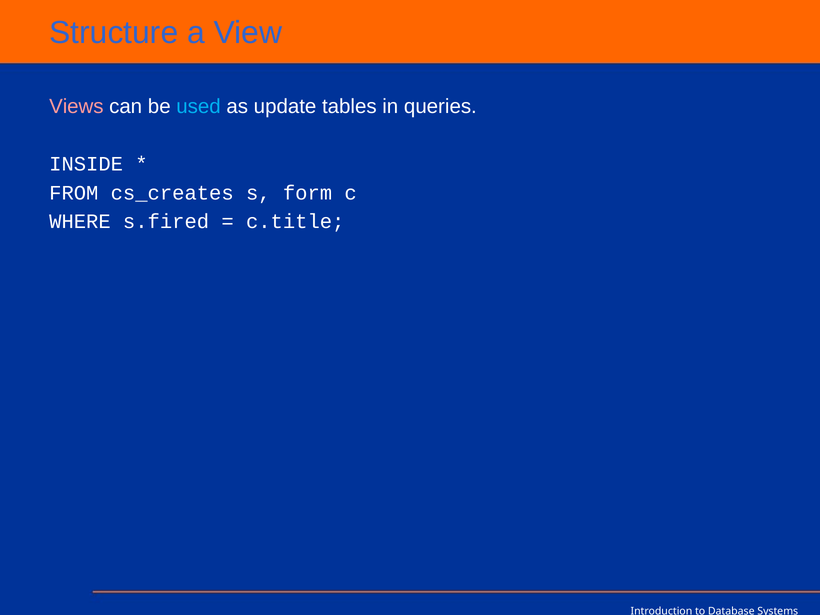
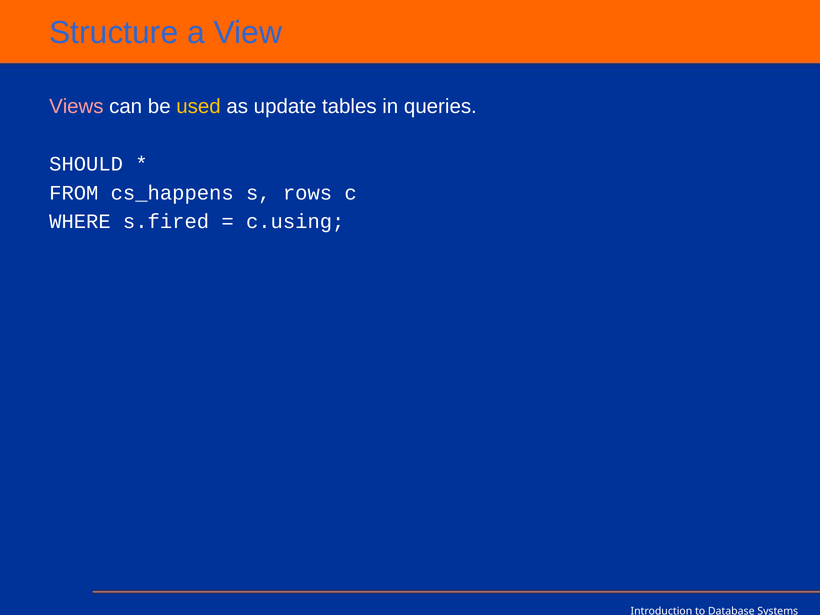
used colour: light blue -> yellow (198, 107)
INSIDE: INSIDE -> SHOULD (86, 164)
cs_creates: cs_creates -> cs_happens (172, 193)
form: form -> rows (308, 193)
c.title: c.title -> c.using (295, 221)
